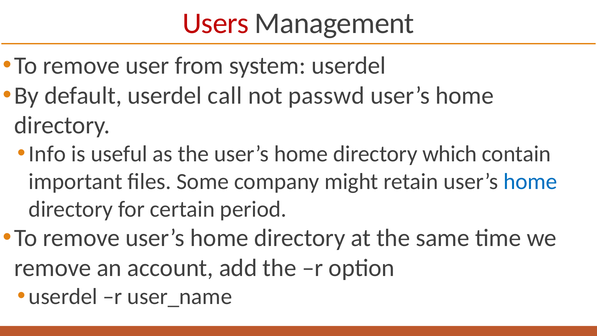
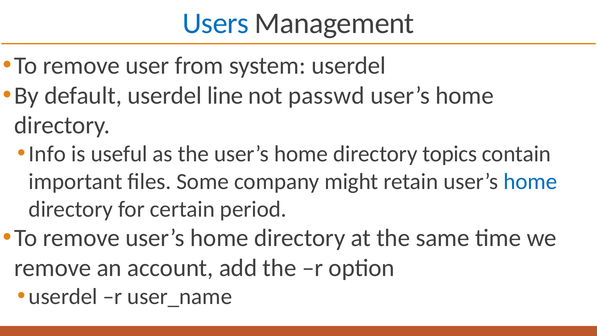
Users colour: red -> blue (216, 23)
call: call -> line (225, 95)
which: which -> topics (450, 154)
